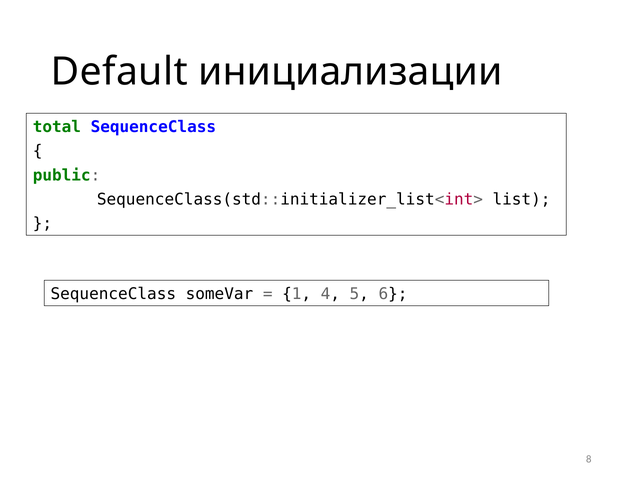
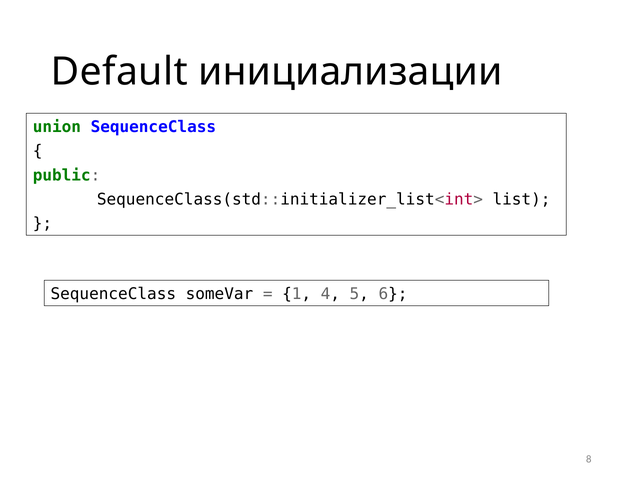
total: total -> union (57, 127)
